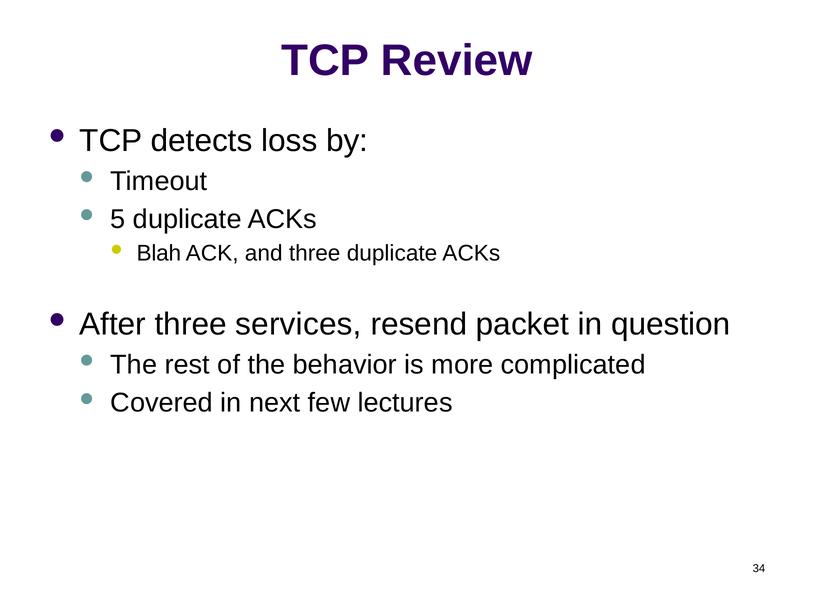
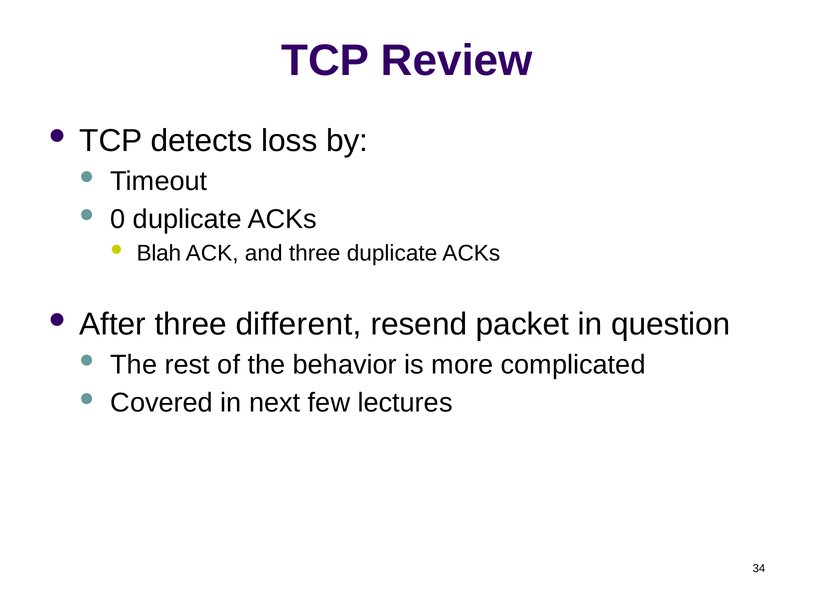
5: 5 -> 0 (118, 219)
services: services -> different (299, 324)
